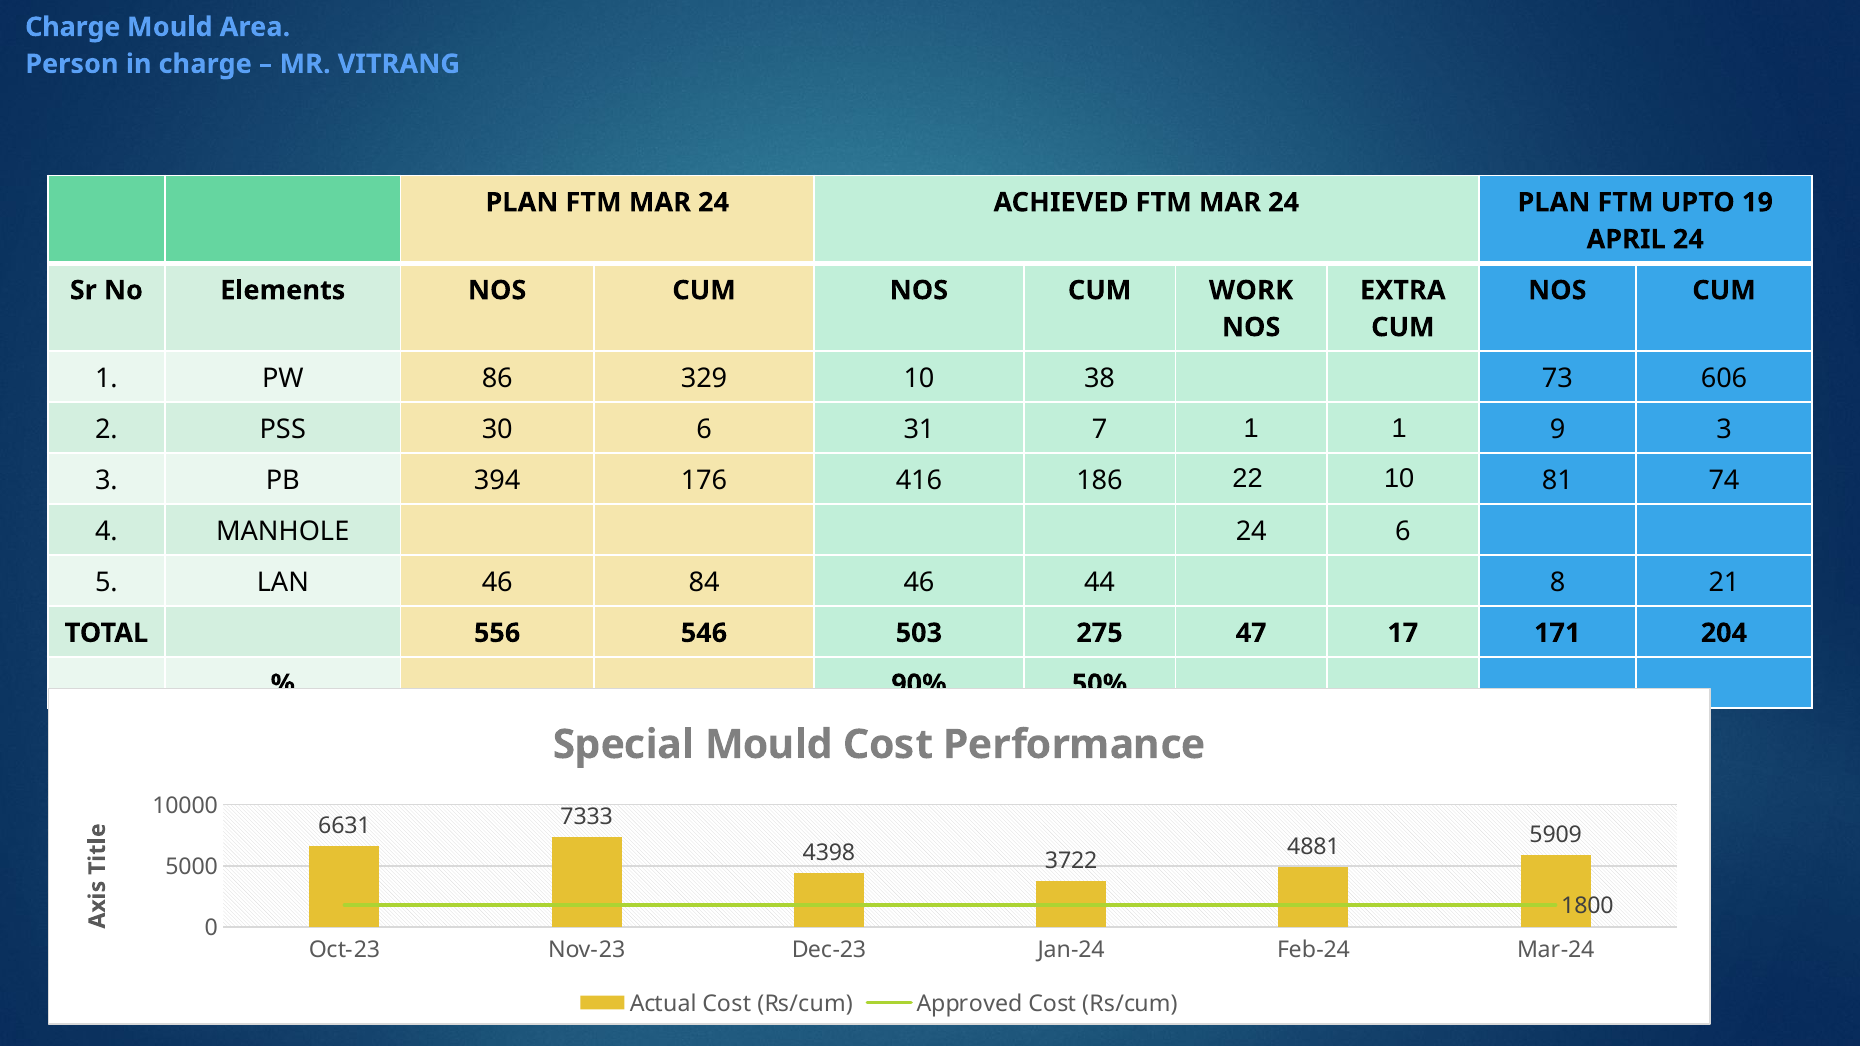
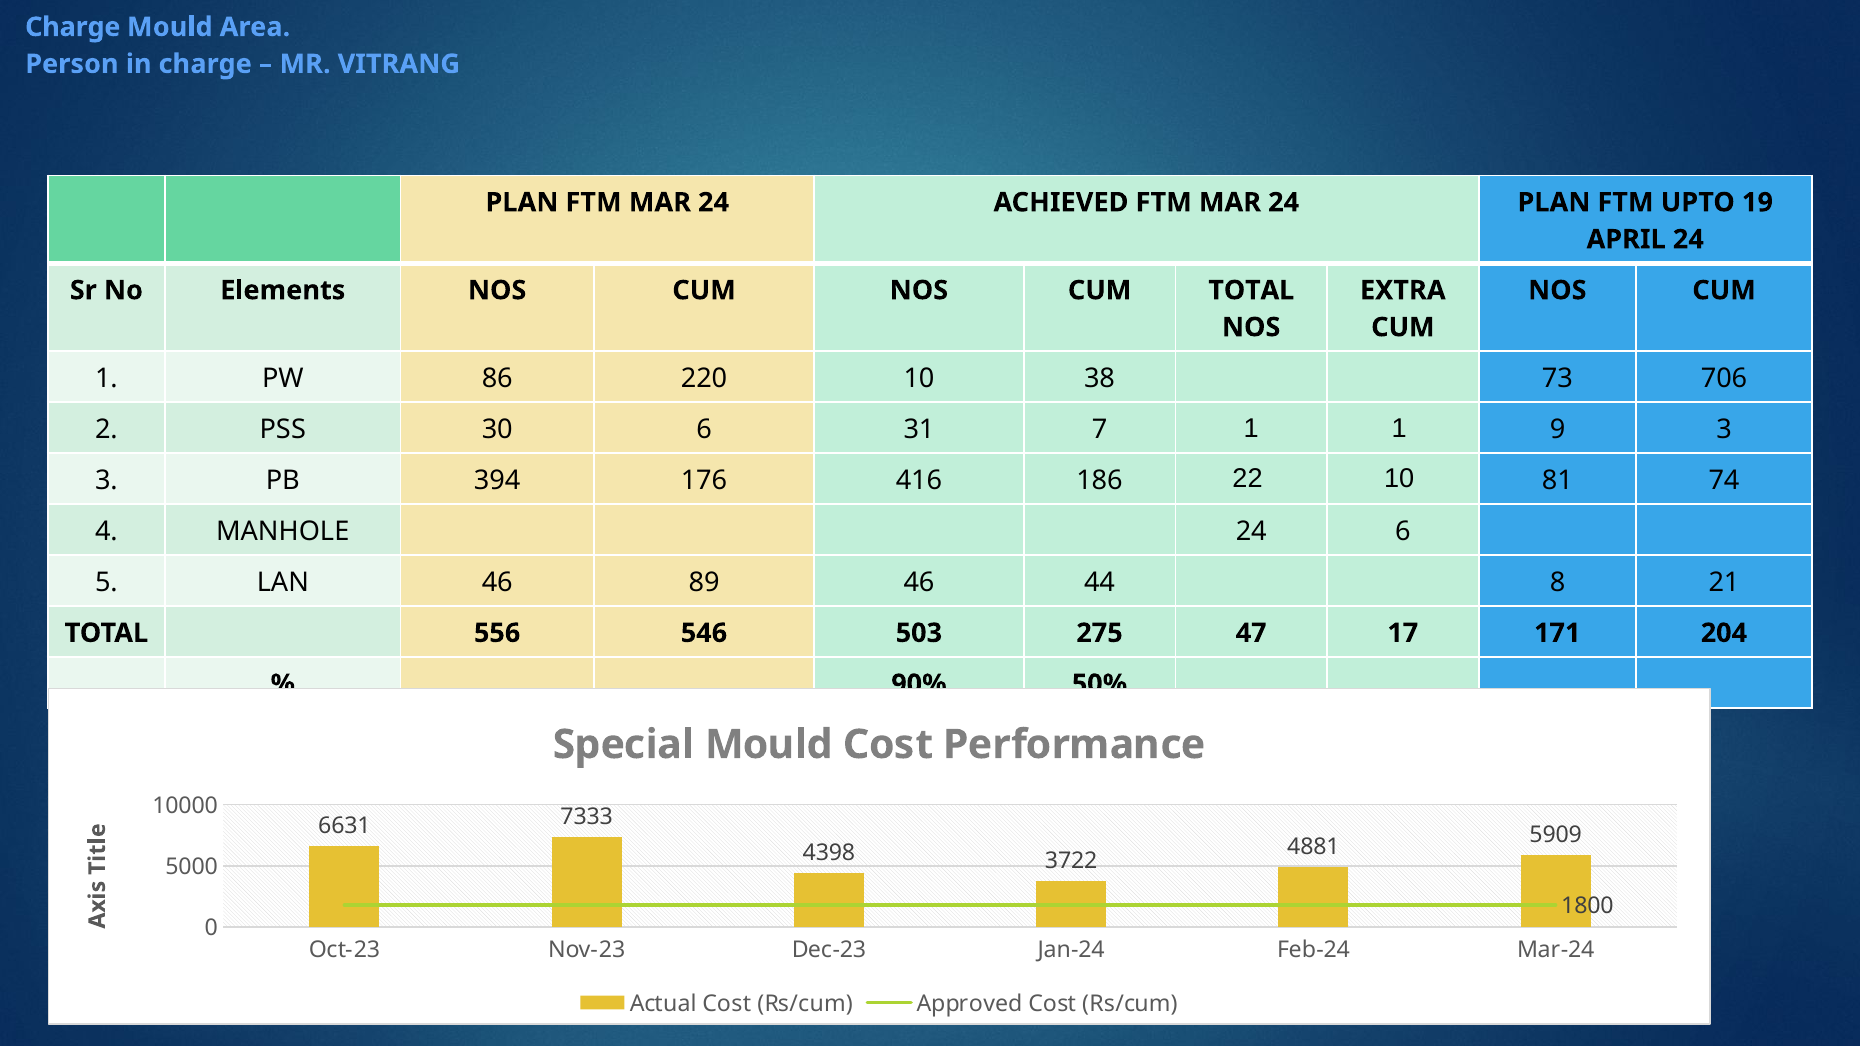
CUM WORK: WORK -> TOTAL (1251, 290)
329: 329 -> 220 (704, 378)
606: 606 -> 706 (1724, 378)
84: 84 -> 89 (704, 582)
